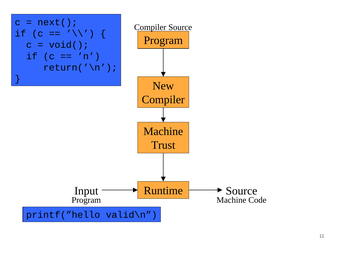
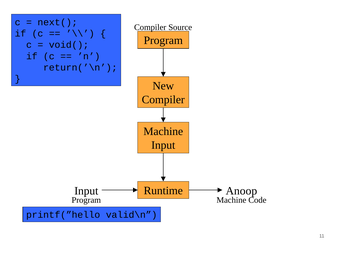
Trust: Trust -> Input (163, 146)
Input Source: Source -> Anoop (241, 191)
